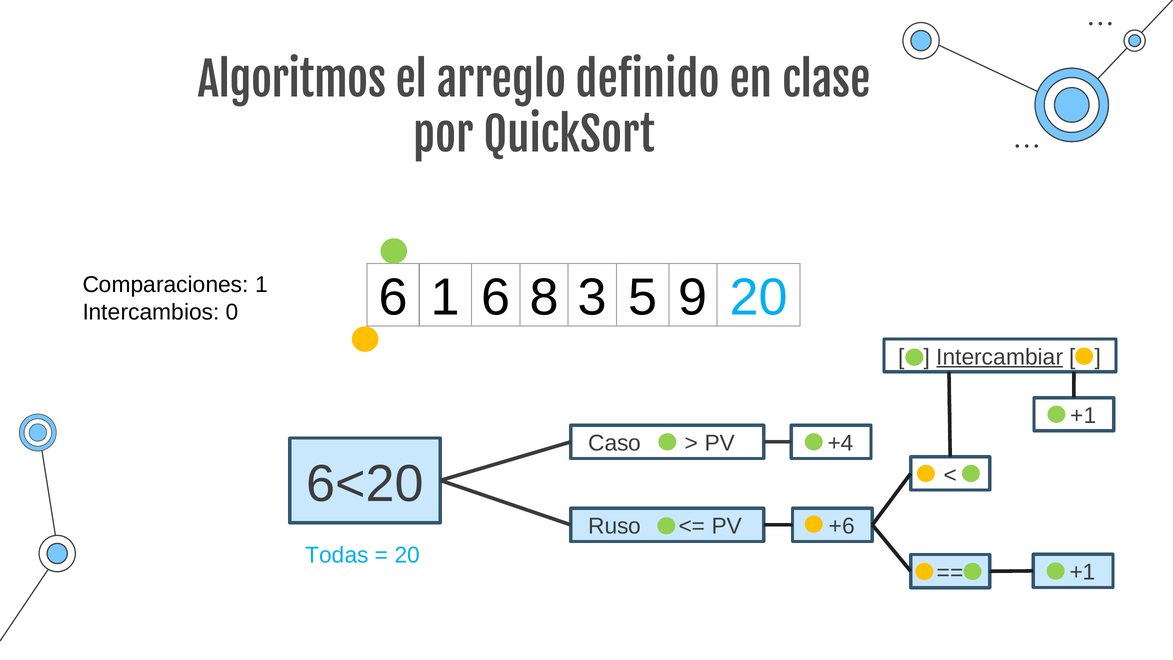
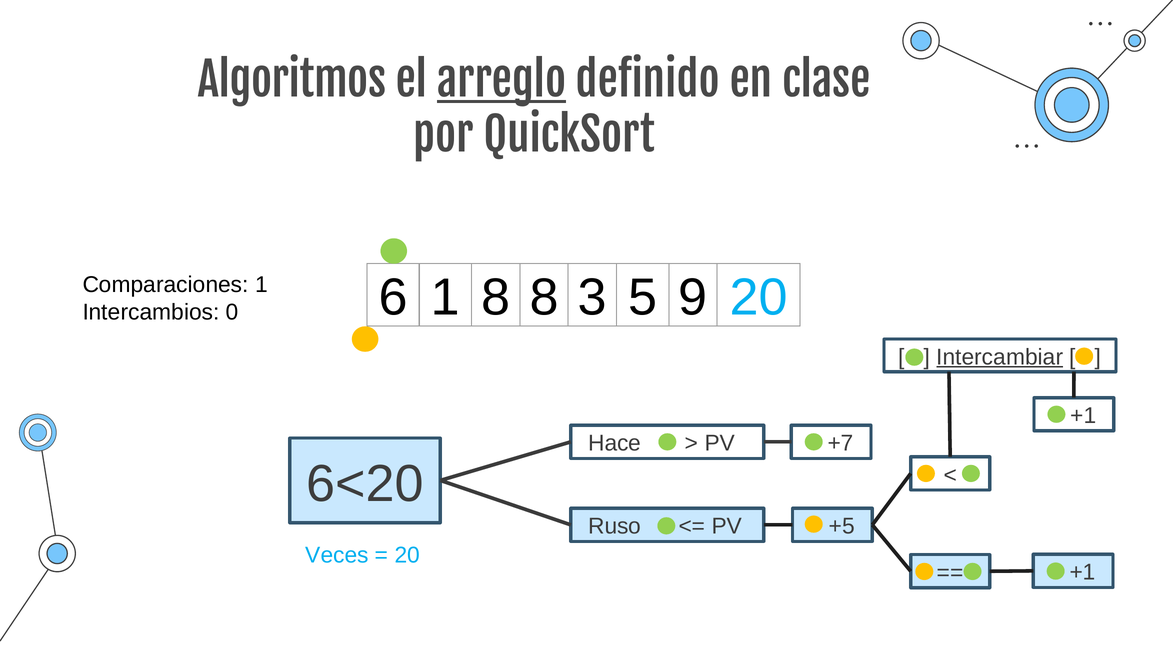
arreglo underline: none -> present (502, 82)
1 6: 6 -> 8 (496, 298)
Caso: Caso -> Hace (615, 443)
+4: +4 -> +7 (841, 443)
+6: +6 -> +5 (842, 526)
Todas: Todas -> Veces (337, 555)
